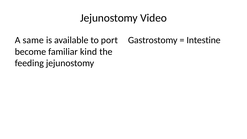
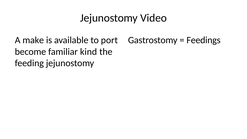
same: same -> make (33, 40)
Intestine: Intestine -> Feedings (204, 40)
